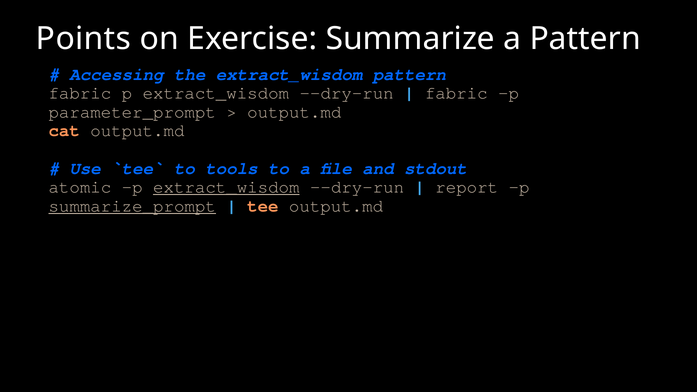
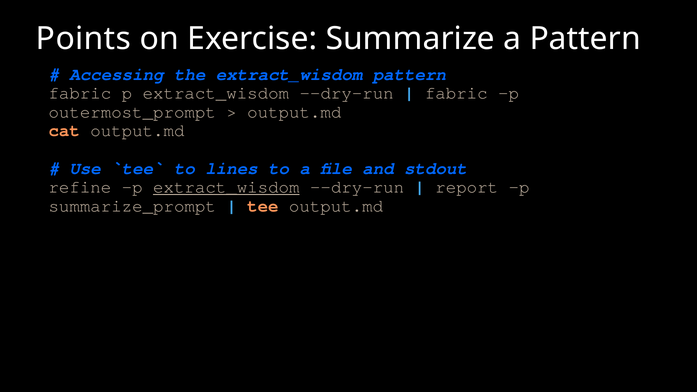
parameter_prompt: parameter_prompt -> outermost_prompt (132, 112)
tools: tools -> lines (232, 168)
atomic: atomic -> refine (80, 187)
summarize_prompt underline: present -> none (132, 206)
